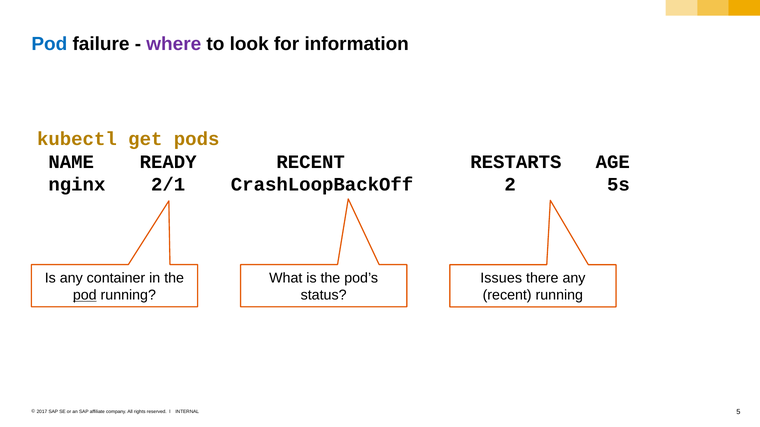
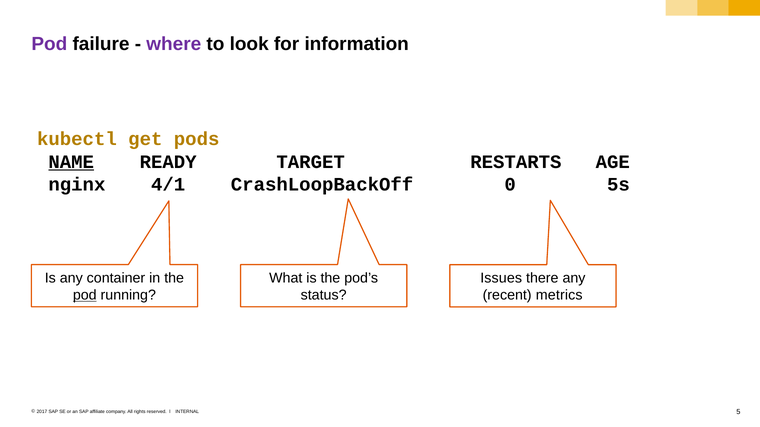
Pod colour: blue -> purple (49, 44)
NAME underline: none -> present (71, 162)
READY RECENT: RECENT -> TARGET (311, 162)
2/1: 2/1 -> 4/1 (168, 185)
2: 2 -> 0 (510, 185)
recent running: running -> metrics (559, 296)
